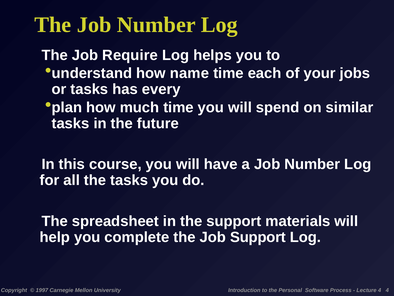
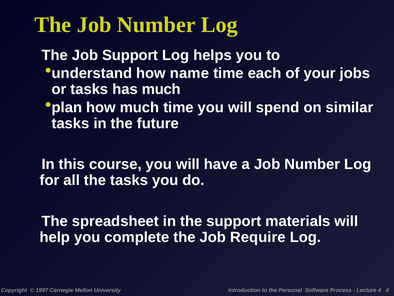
Job Require: Require -> Support (130, 55)
has every: every -> much (161, 89)
Job Support: Support -> Require (258, 237)
